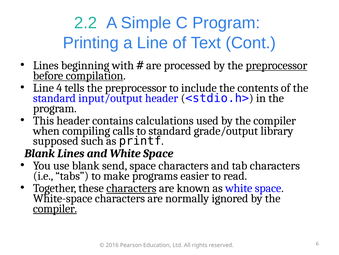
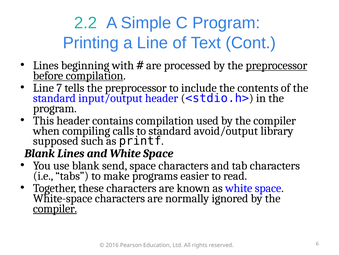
4: 4 -> 7 (59, 88)
contains calculations: calculations -> compilation (165, 120)
grade/output: grade/output -> avoid/output (226, 131)
characters underline: present -> none (131, 188)
